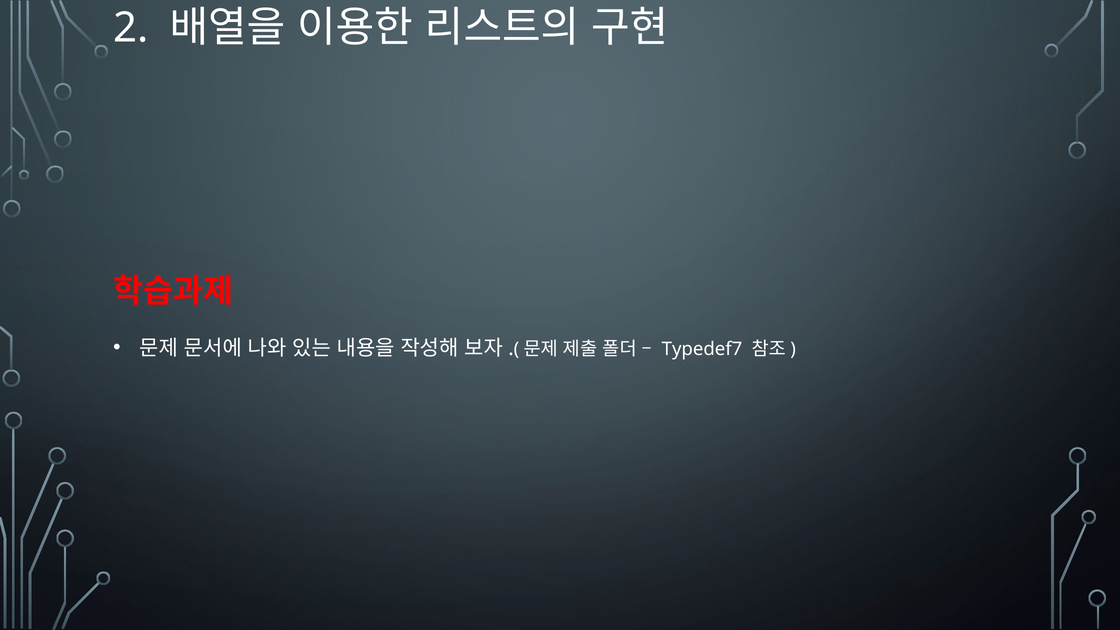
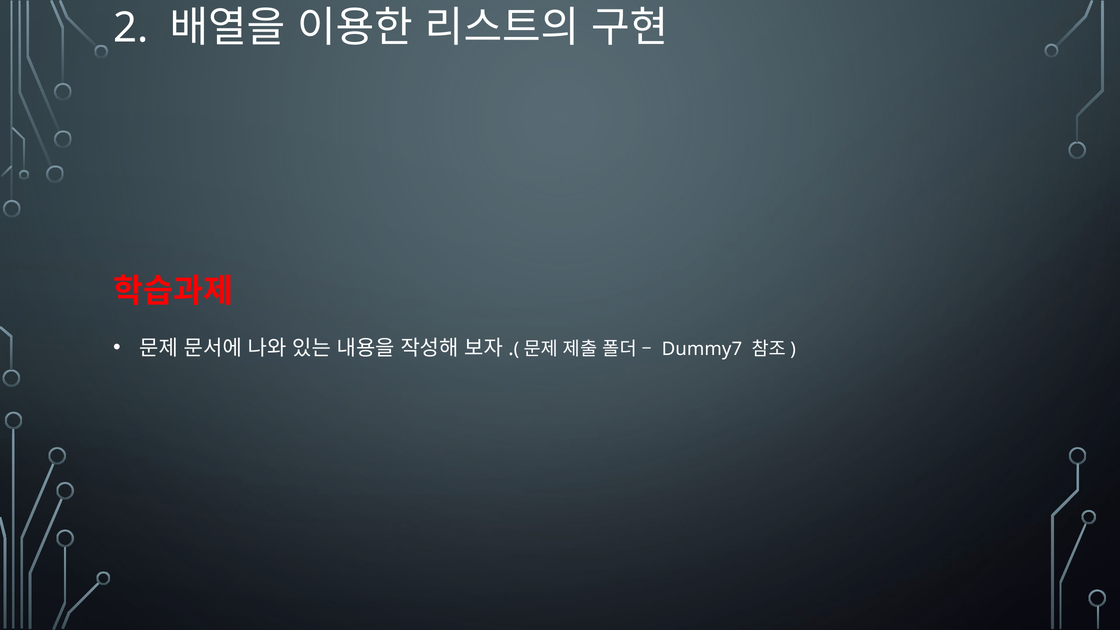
Typedef7: Typedef7 -> Dummy7 (702, 349)
